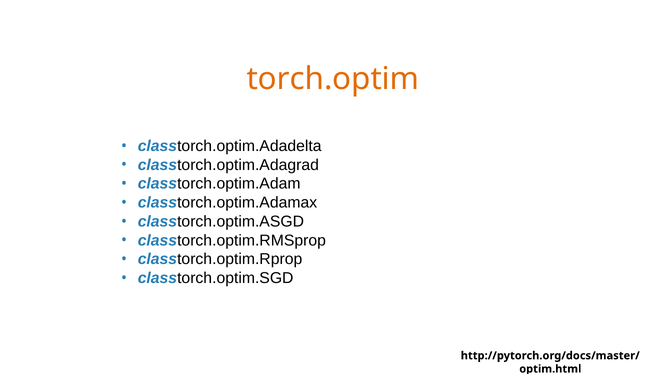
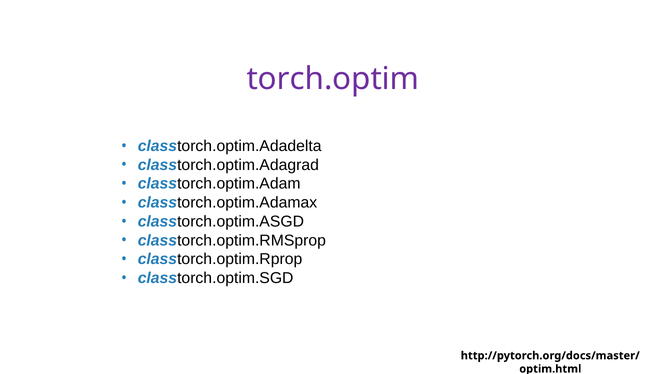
torch.optim colour: orange -> purple (333, 79)
